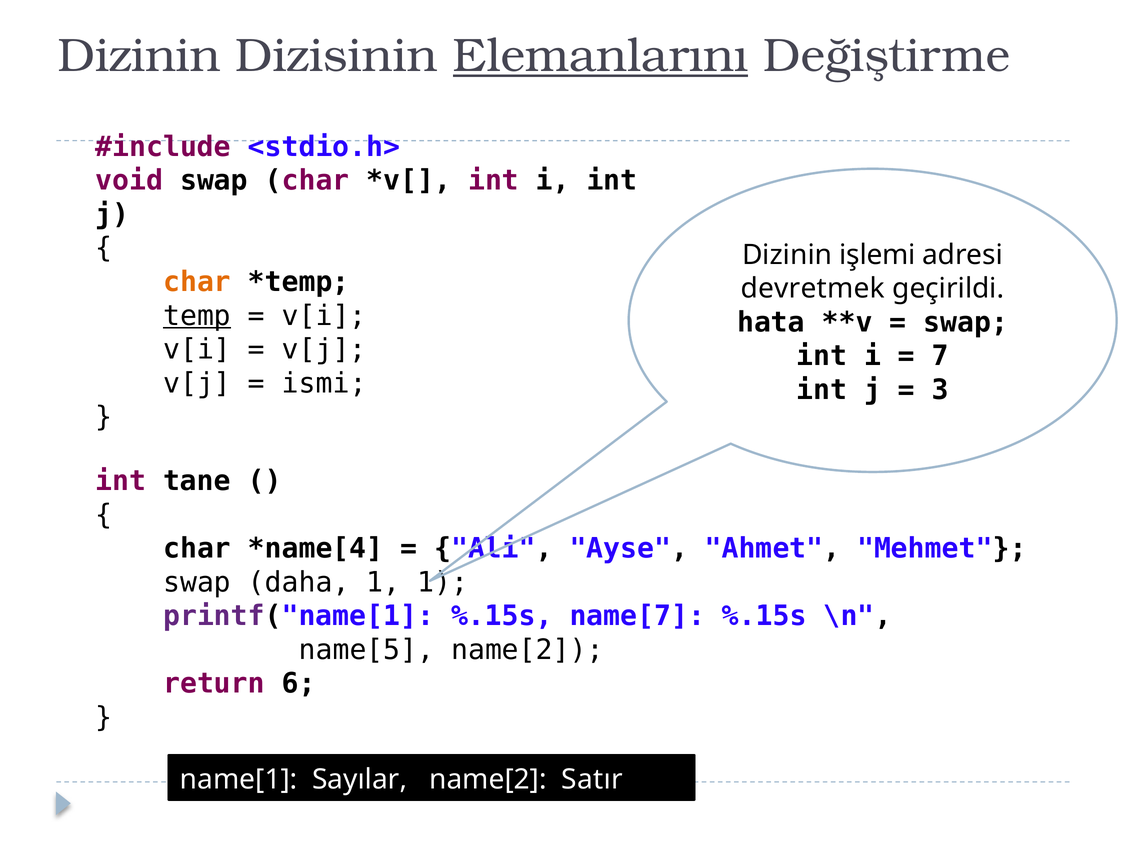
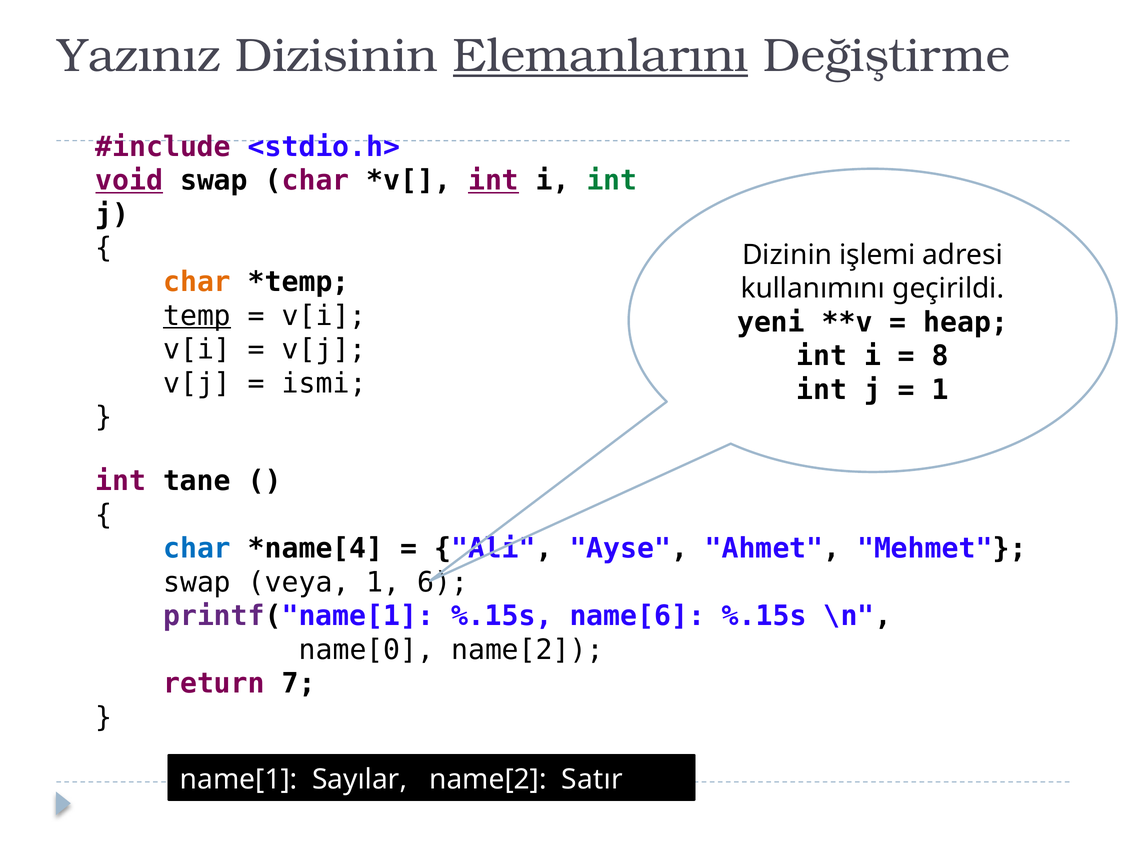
Dizinin: Dizinin -> Yazınız (139, 56)
void underline: none -> present (129, 181)
int underline: none -> present (494, 181)
int colour: black -> green (612, 181)
devretmek: devretmek -> kullanımını (813, 289)
hata: hata -> yeni (771, 322)
swap: swap -> heap (966, 322)
7: 7 -> 8 (940, 356)
3: 3 -> 1 (940, 390)
char colour: black -> blue (197, 549)
daha: daha -> veya (299, 583)
1 1: 1 -> 6 (443, 583)
name[7: name[7 -> name[6 (637, 617)
name[5: name[5 -> name[0 (366, 650)
6: 6 -> 7 (299, 684)
